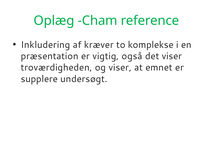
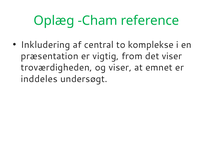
kræver: kræver -> central (99, 45)
også: også -> from (132, 56)
supplere: supplere -> inddeles (39, 79)
